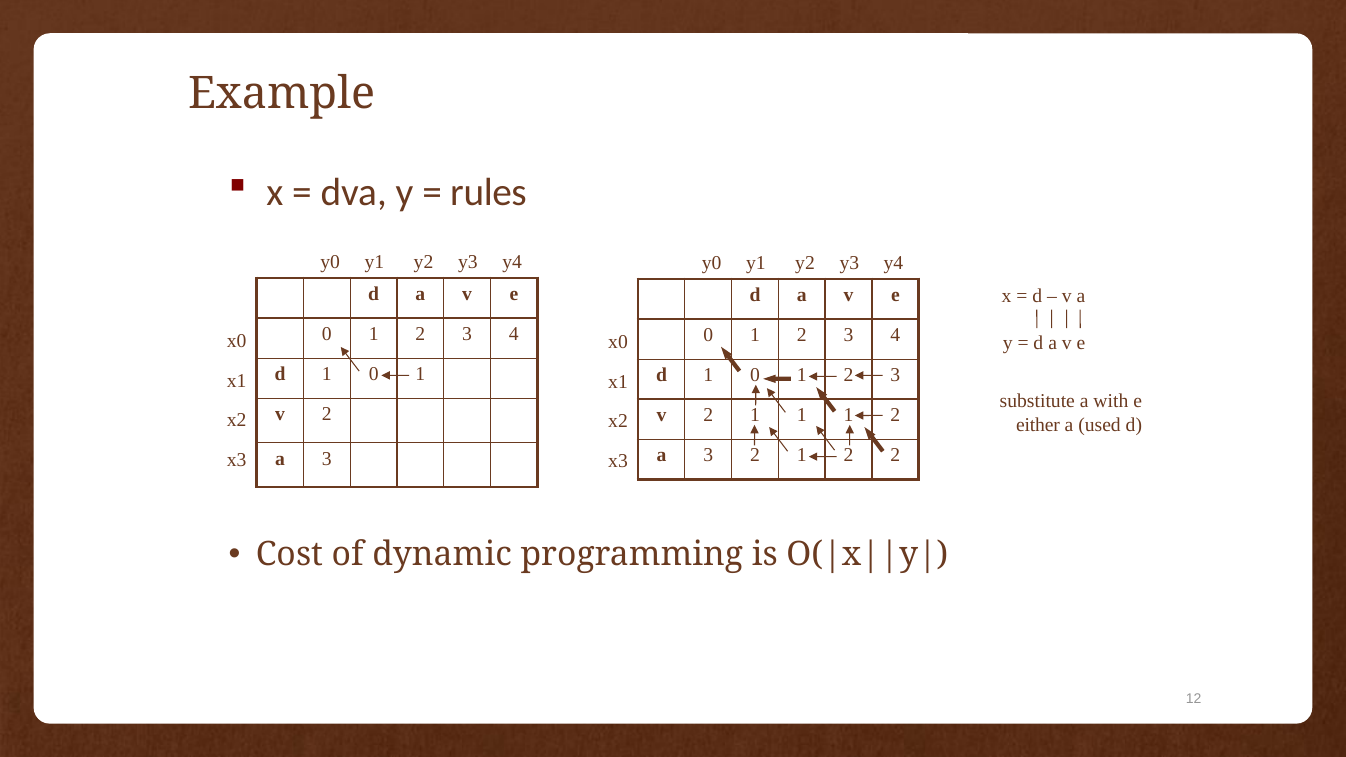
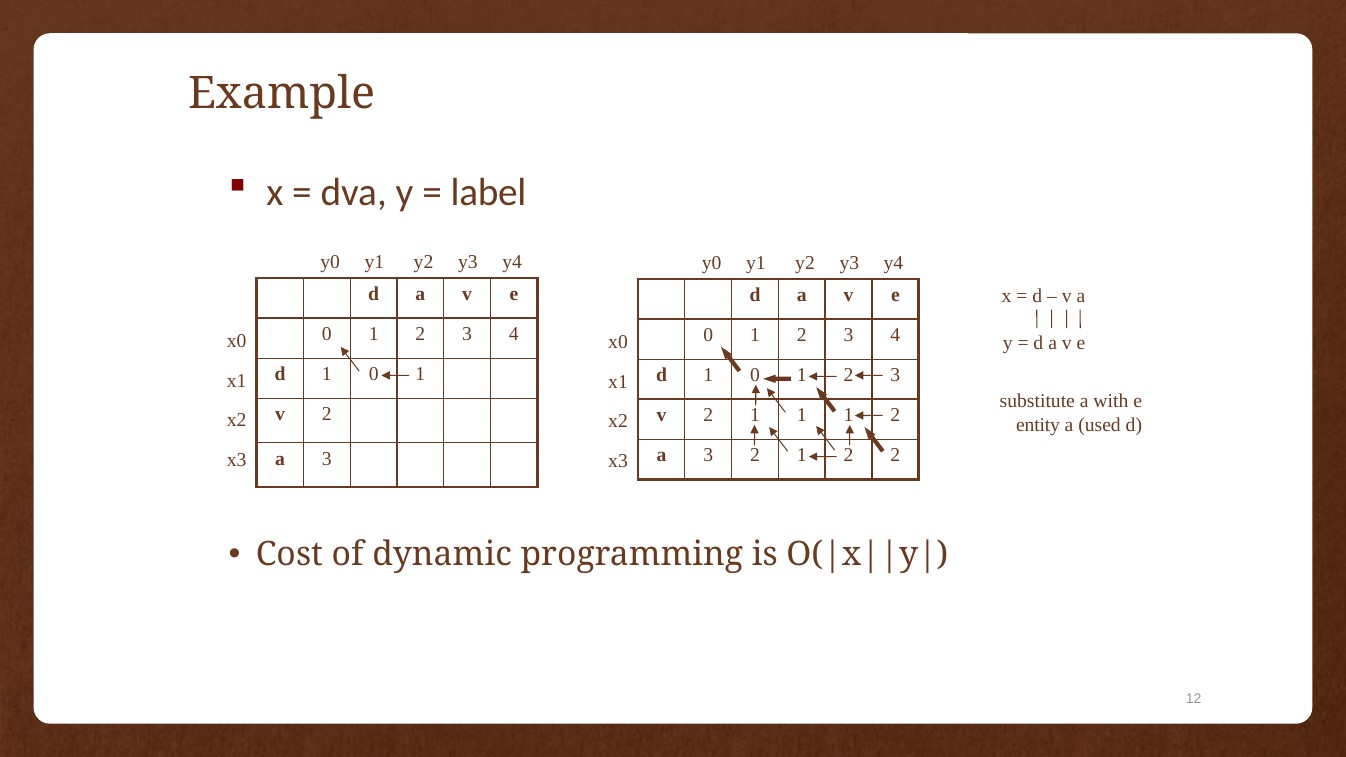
rules: rules -> label (488, 193)
either: either -> entity (1038, 425)
